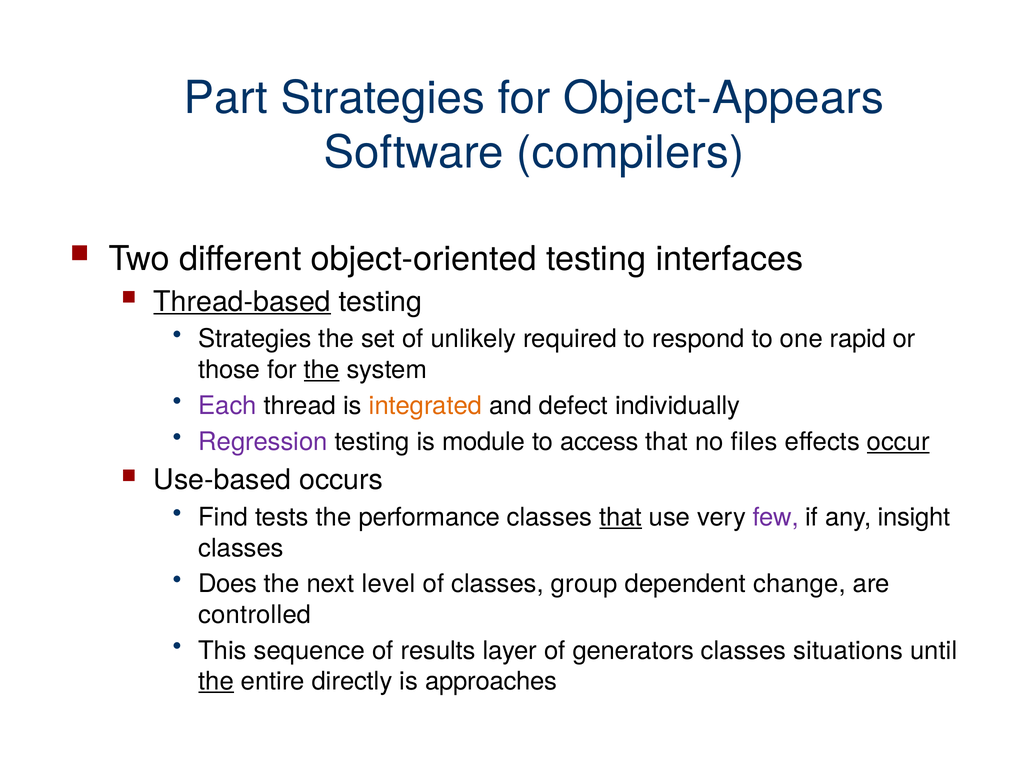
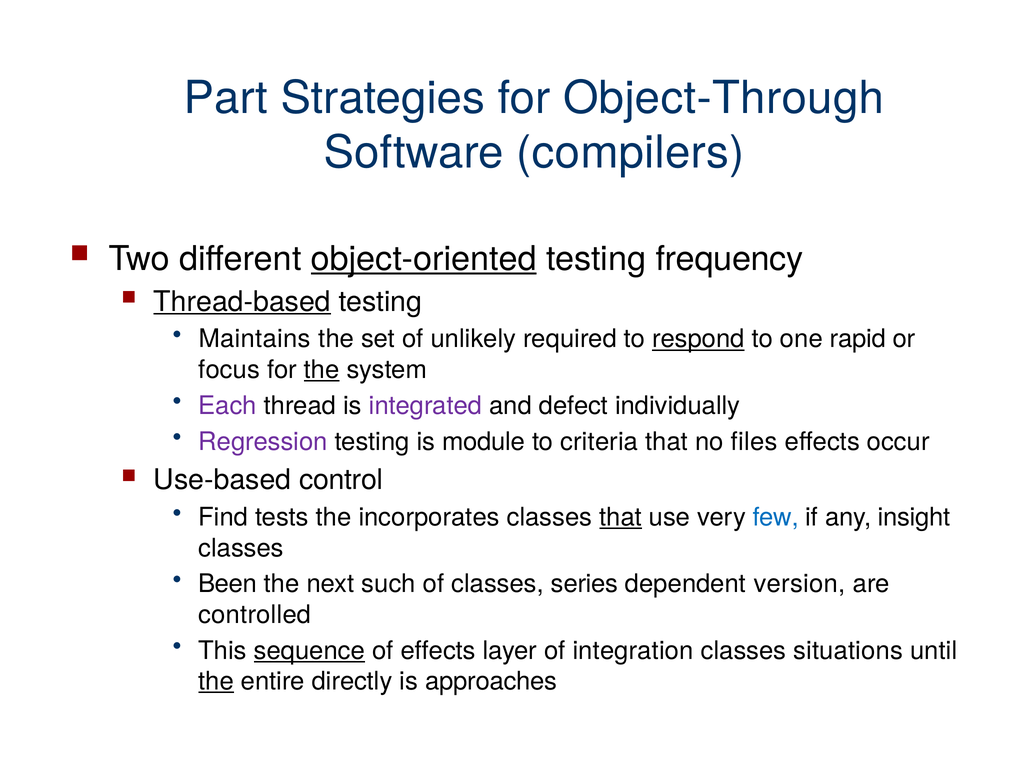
Object-Appears: Object-Appears -> Object-Through (724, 98)
object-oriented underline: none -> present (424, 259)
interfaces: interfaces -> frequency (730, 259)
Strategies: Strategies -> Maintains (255, 339)
respond underline: none -> present (698, 339)
those: those -> focus (229, 370)
integrated colour: orange -> purple (426, 406)
access: access -> criteria (599, 442)
occur underline: present -> none (898, 442)
occurs: occurs -> control (341, 480)
performance: performance -> incorporates (429, 518)
few colour: purple -> blue (776, 518)
Does: Does -> Been (228, 584)
level: level -> such (389, 584)
group: group -> series (585, 584)
change: change -> version (799, 584)
sequence underline: none -> present (309, 651)
of results: results -> effects (438, 651)
generators: generators -> integration (633, 651)
